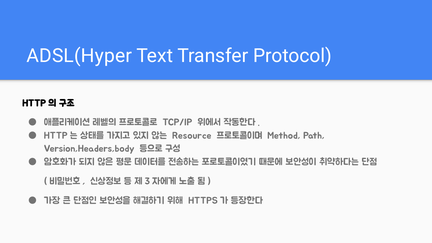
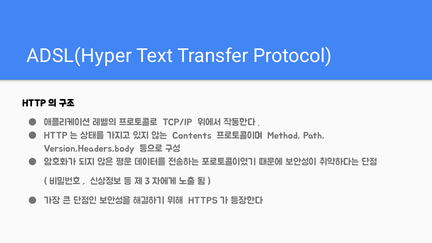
Resource: Resource -> Contents (192, 136)
